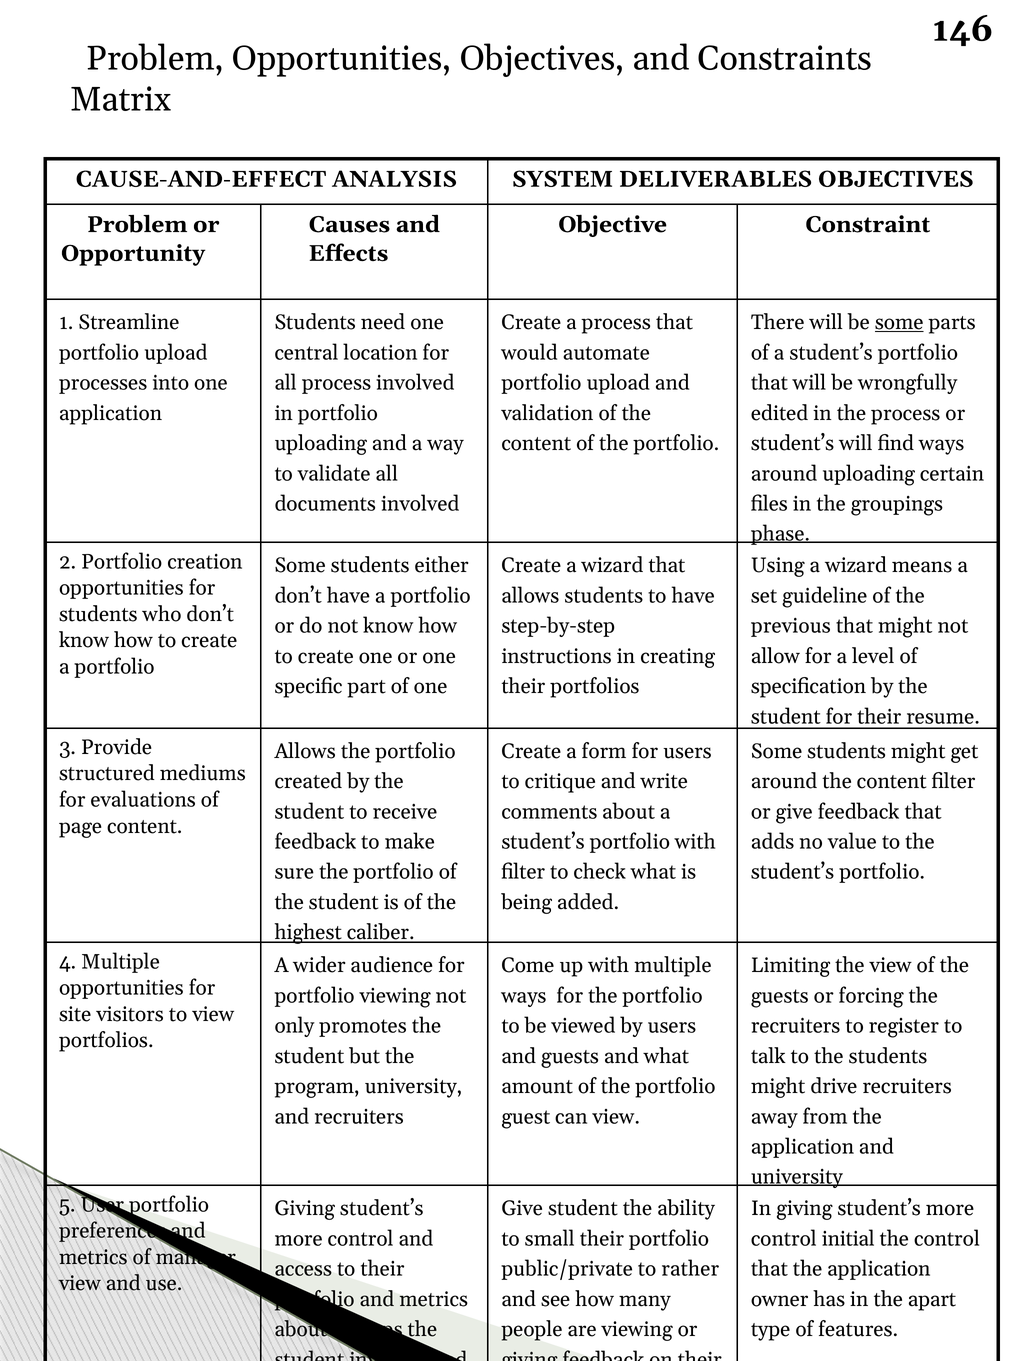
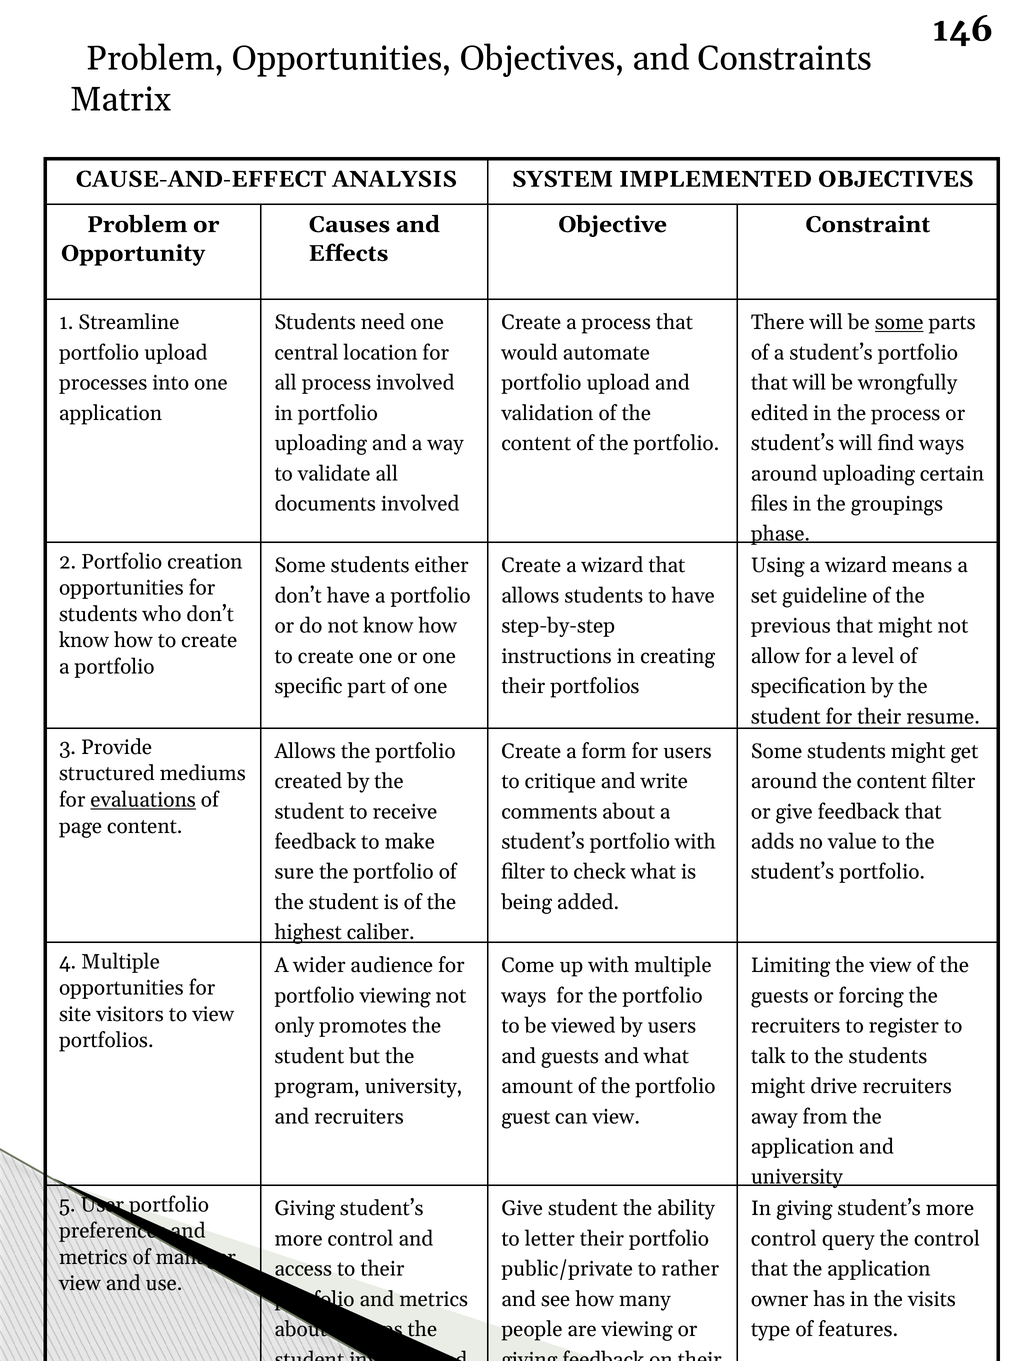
DELIVERABLES: DELIVERABLES -> IMPLEMENTED (715, 179)
evaluations underline: none -> present (143, 800)
small: small -> letter (550, 1239)
initial: initial -> query (848, 1239)
apart: apart -> visits (932, 1300)
